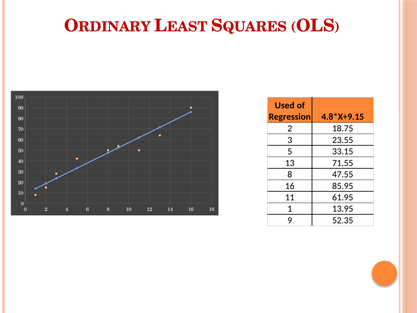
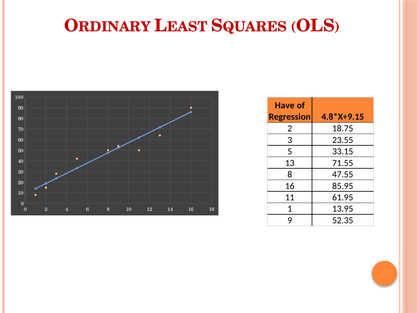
Used: Used -> Have (285, 105)
